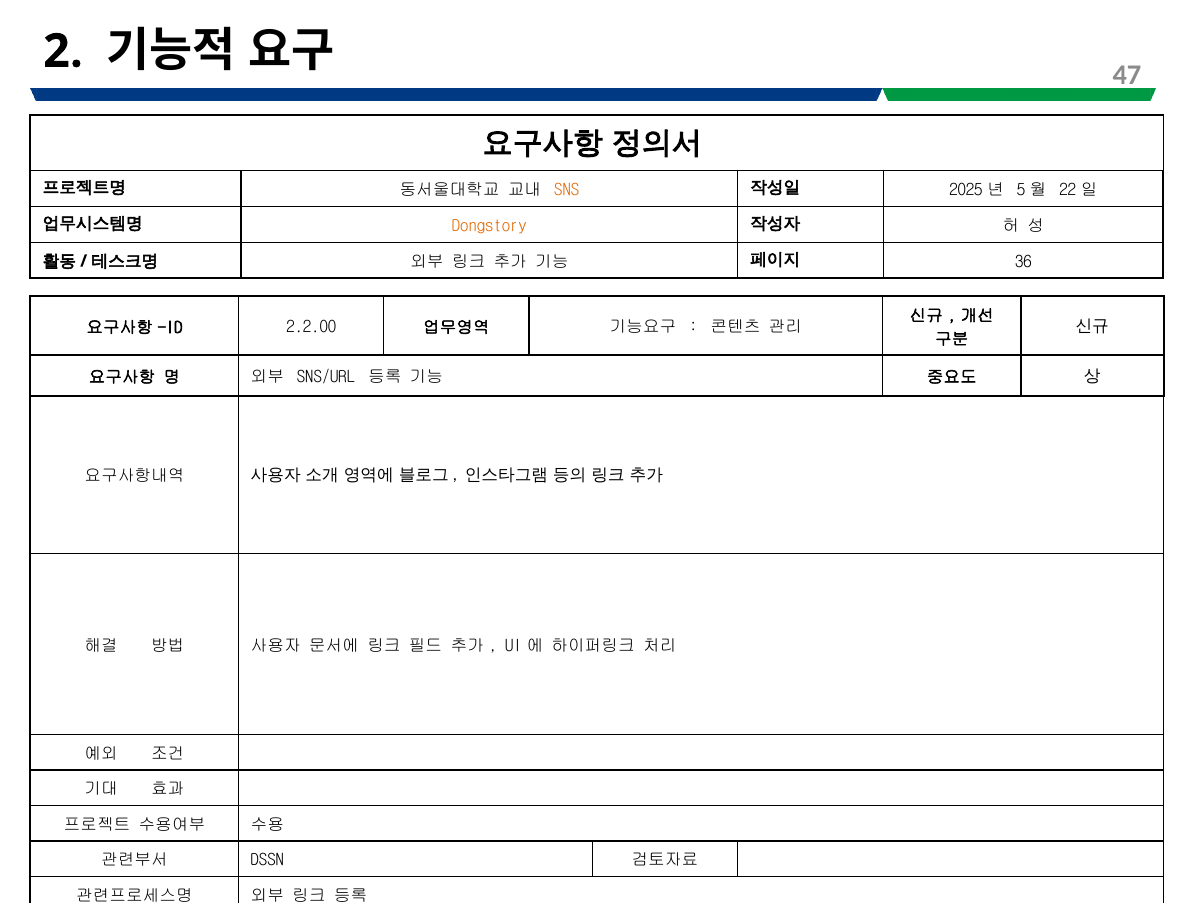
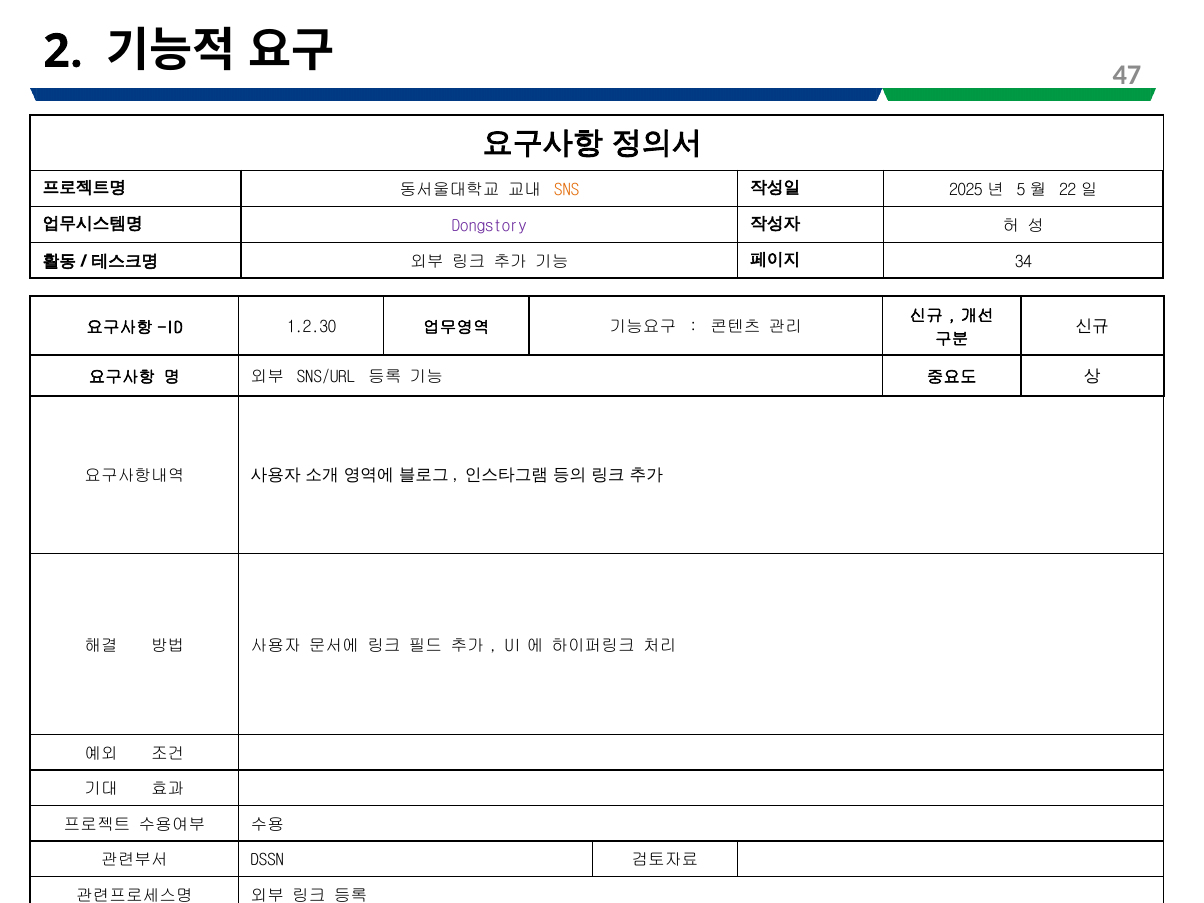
Dongstory colour: orange -> purple (489, 226)
36: 36 -> 34 (1023, 262)
2.2.00: 2.2.00 -> 1.2.30 (311, 327)
